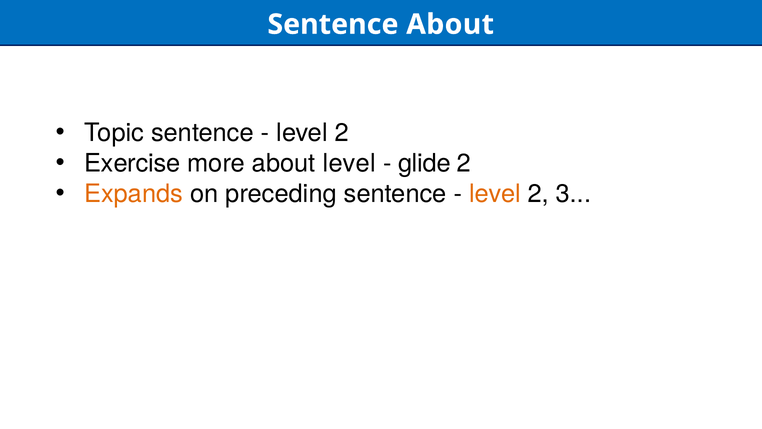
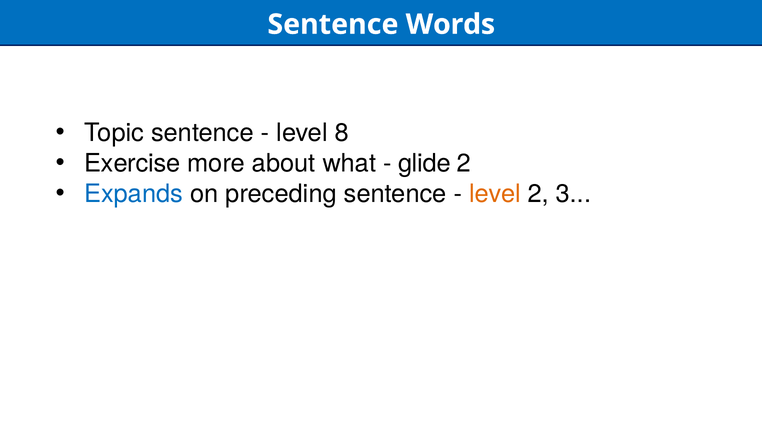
Sentence About: About -> Words (450, 24)
2: 2 -> 8 (342, 133)
about level: level -> what (349, 163)
Expands colour: orange -> blue (134, 194)
